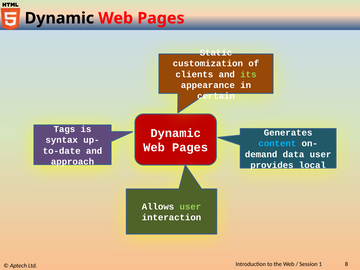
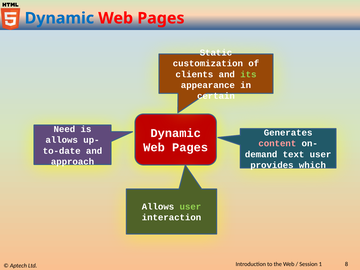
Dynamic colour: black -> blue (59, 18)
Tags: Tags -> Need (64, 129)
syntax: syntax -> allows (62, 140)
content colour: light blue -> pink (277, 144)
data: data -> text (294, 154)
local: local -> which (312, 165)
